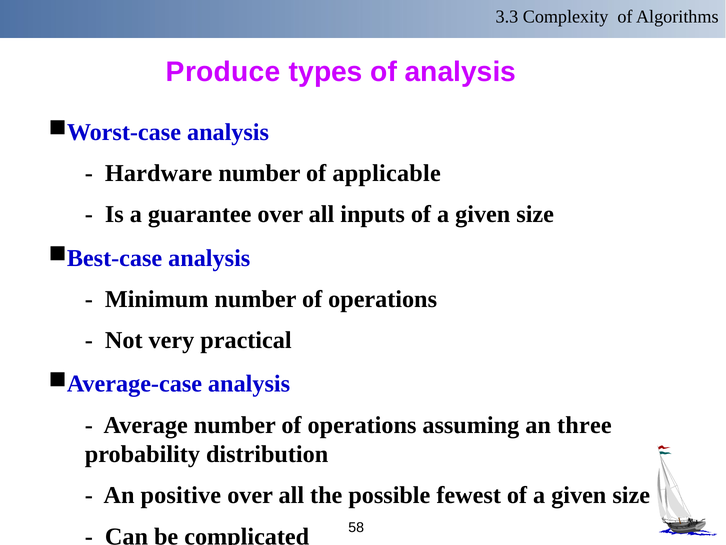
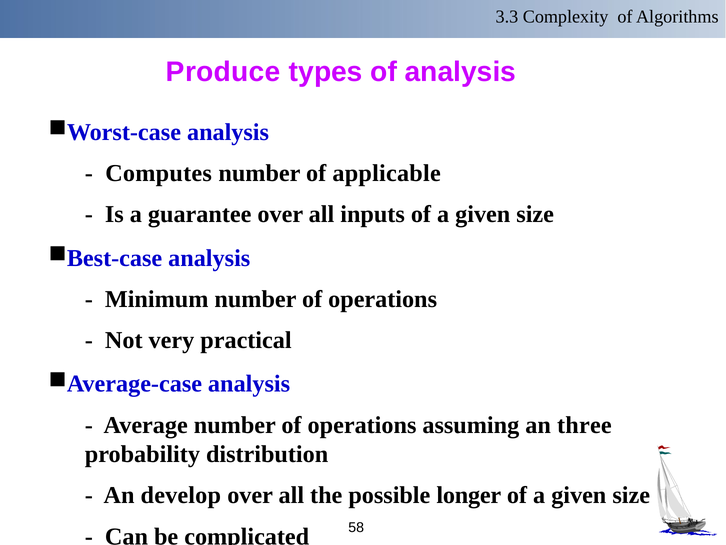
Hardware: Hardware -> Computes (159, 173)
positive: positive -> develop (181, 495)
fewest: fewest -> longer (469, 495)
